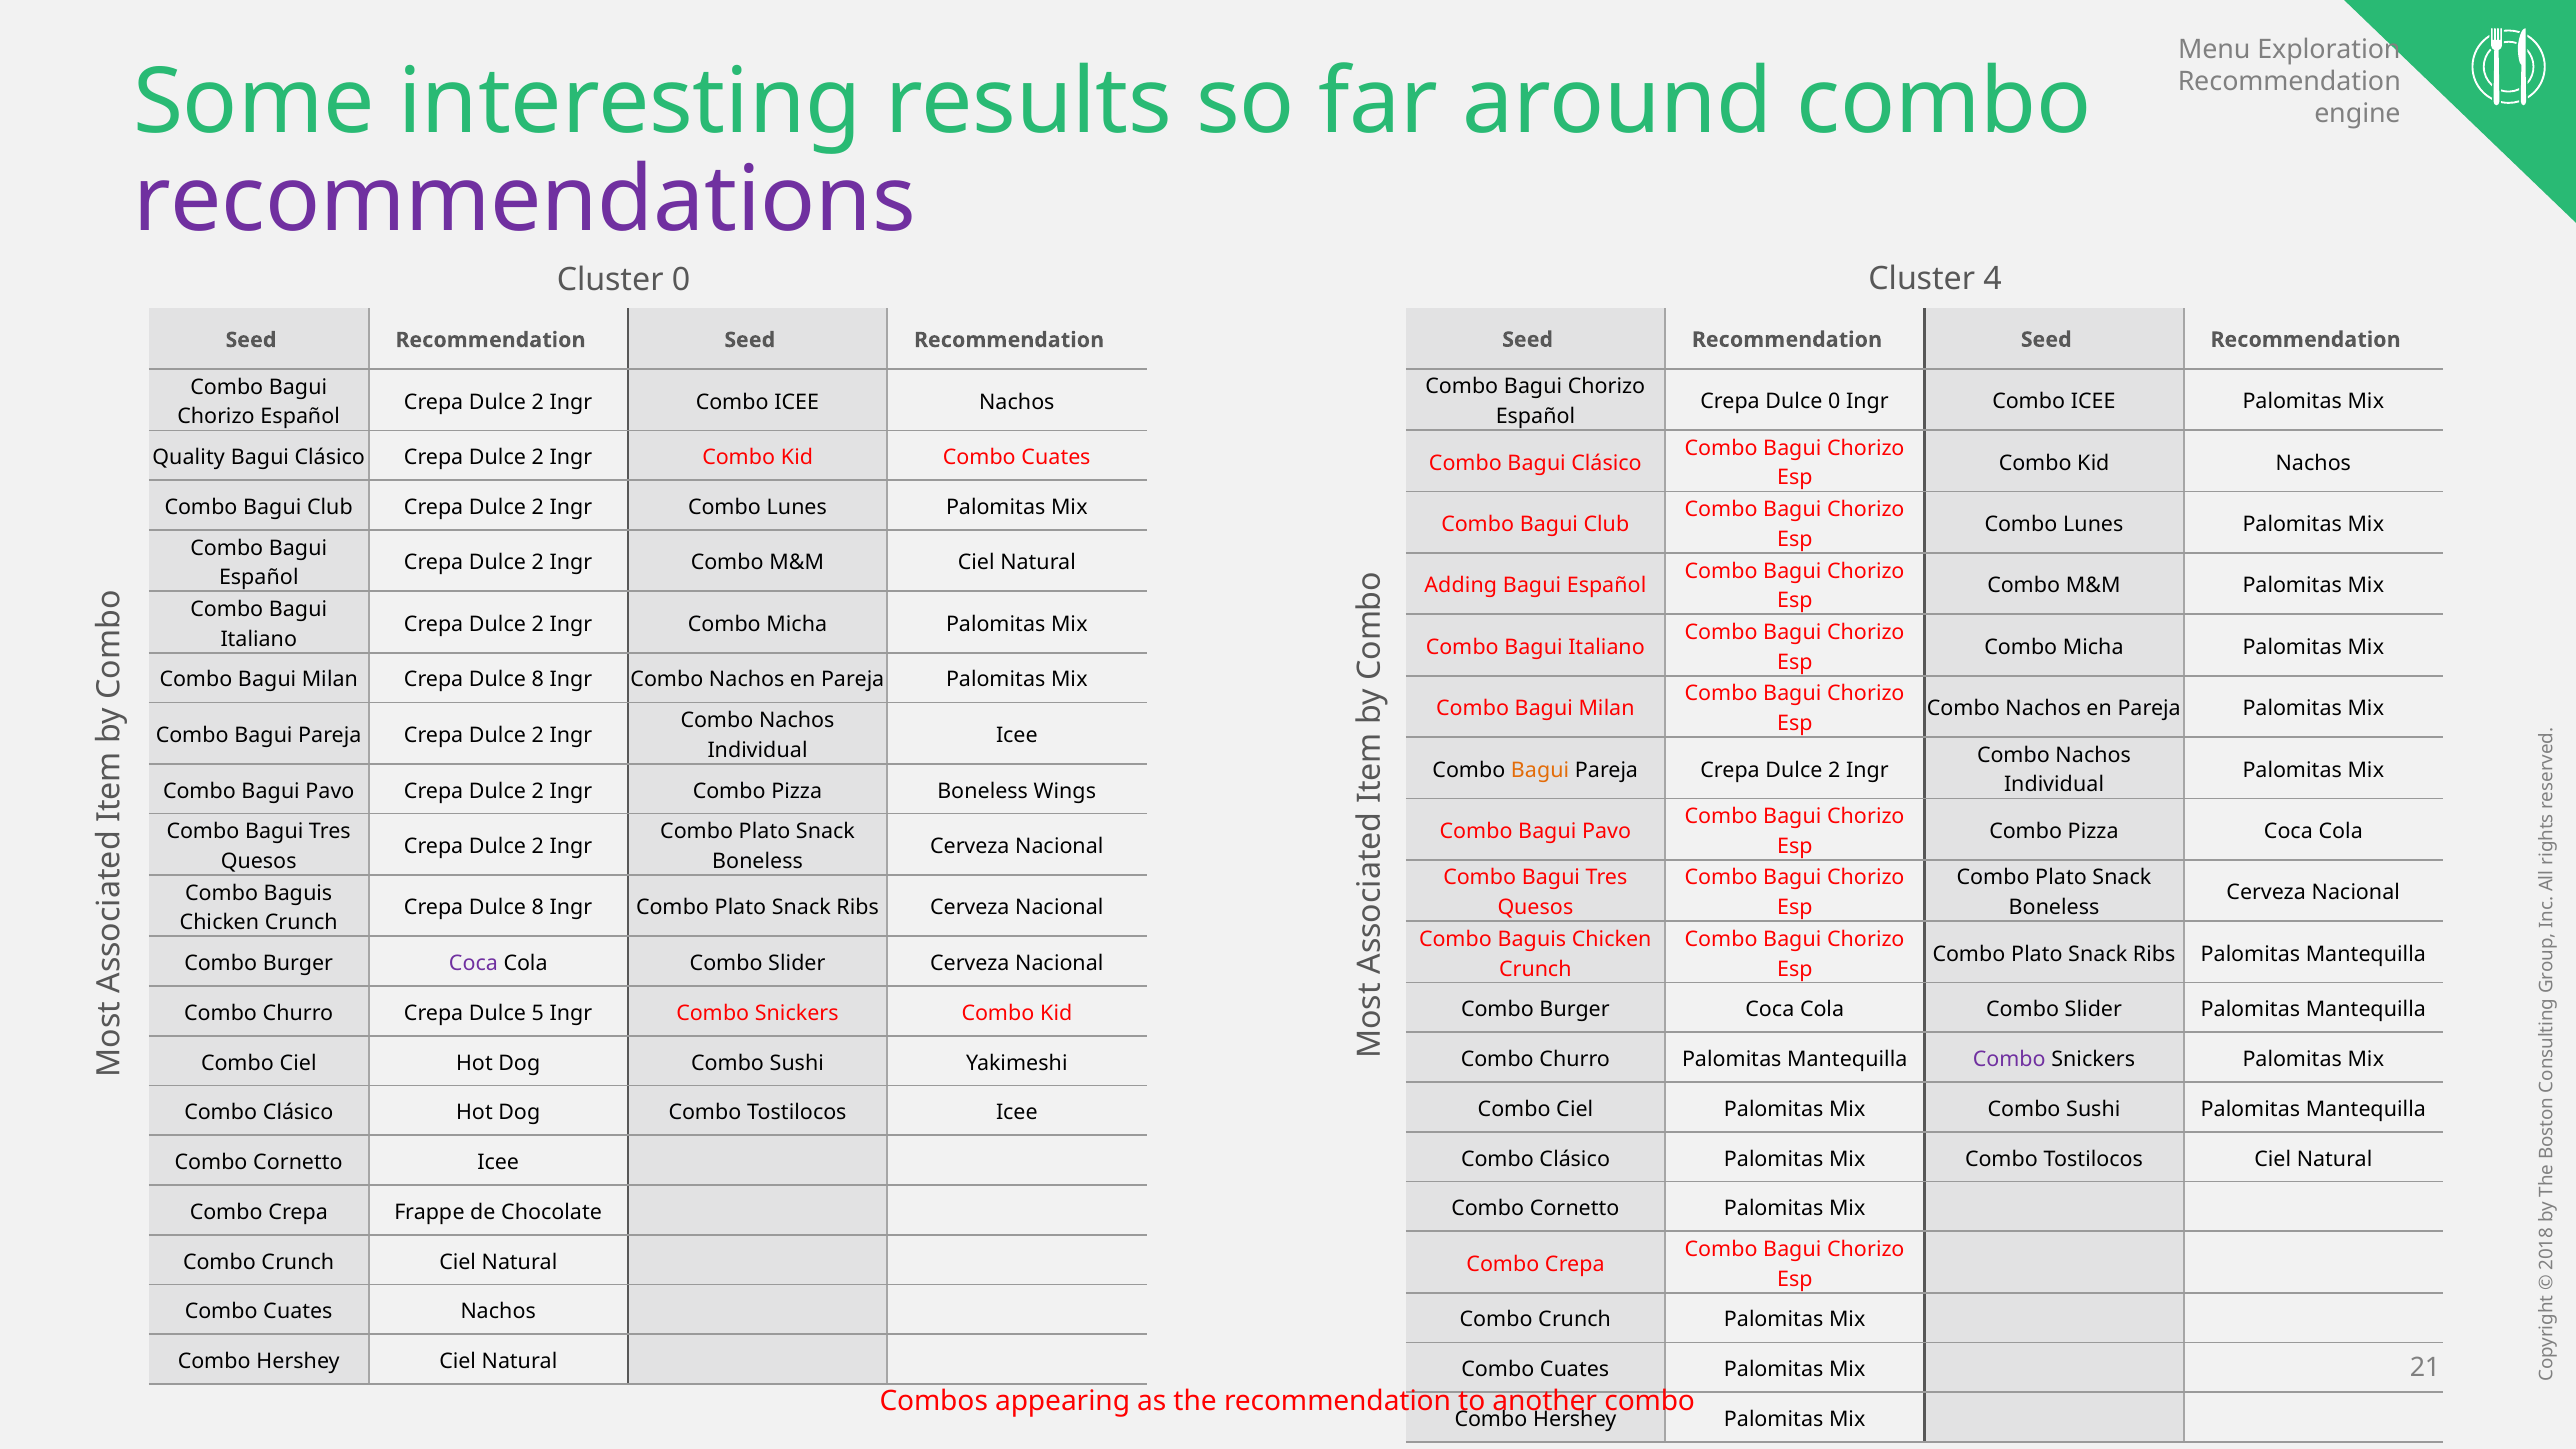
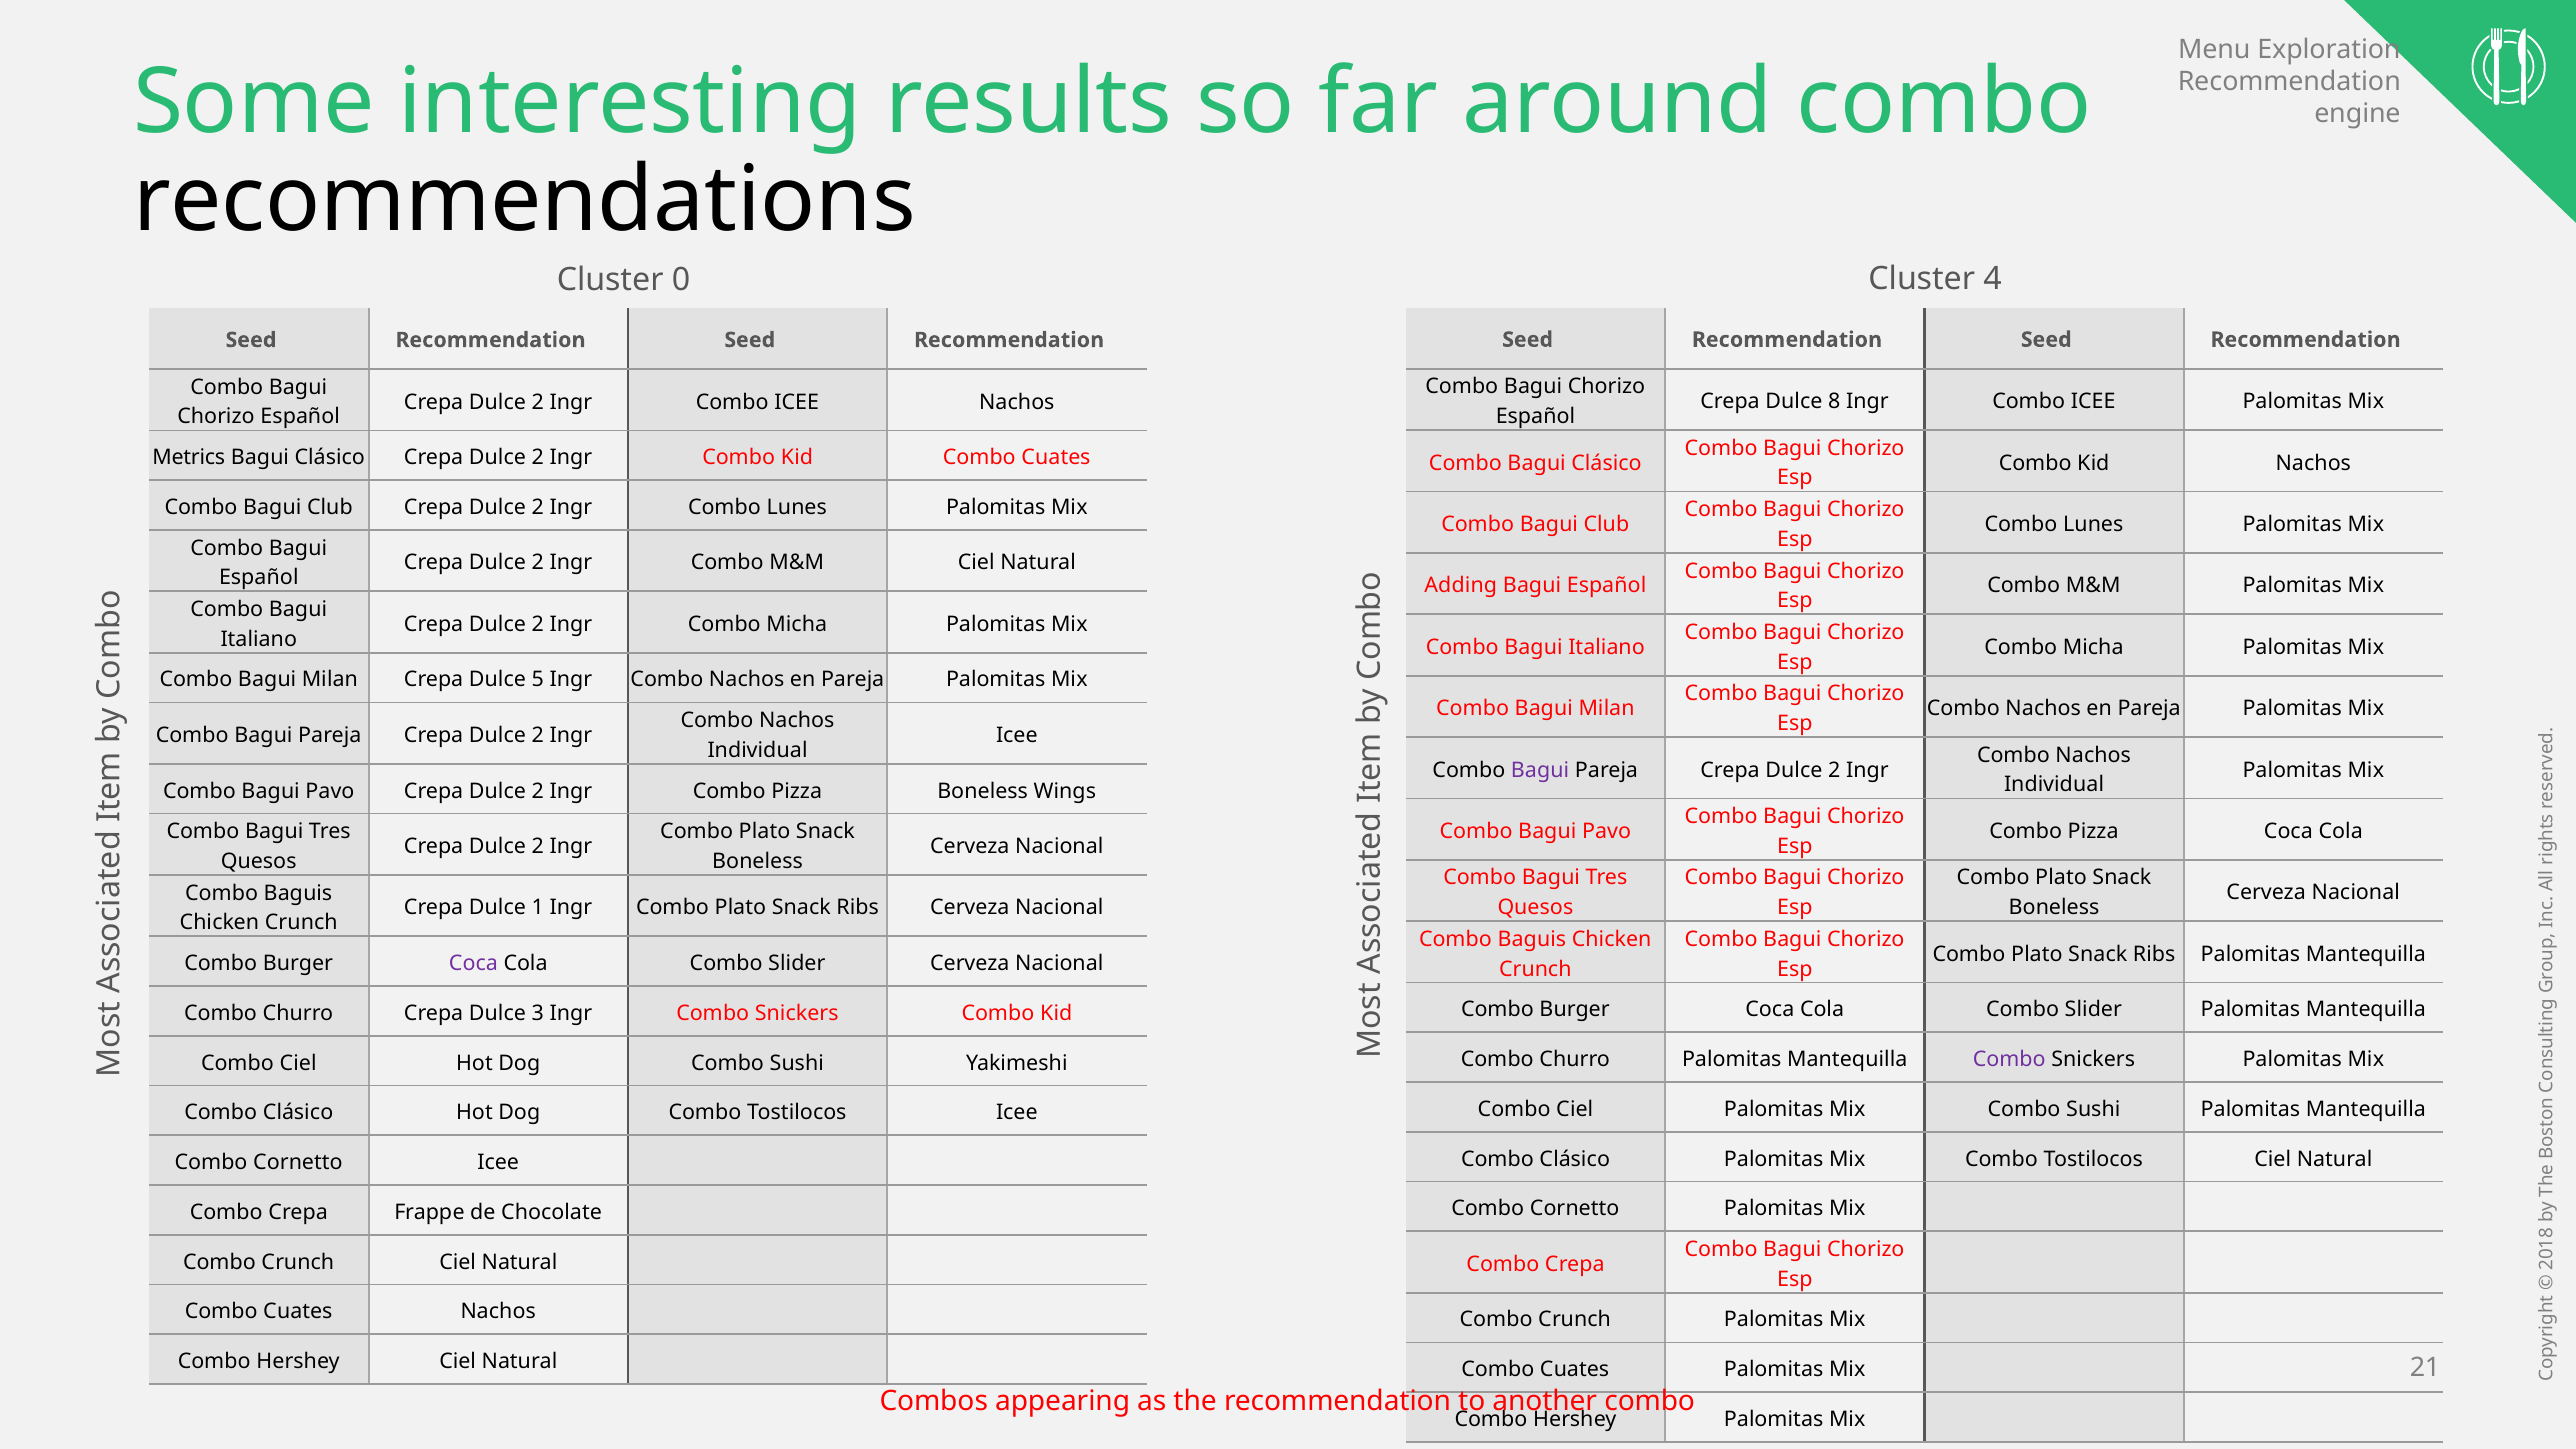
recommendations colour: purple -> black (524, 201)
Dulce 0: 0 -> 8 (1834, 402)
Quality: Quality -> Metrics (189, 458)
Milan Crepa Dulce 8: 8 -> 5 (538, 680)
Bagui colour: orange -> purple (1540, 770)
8: 8 -> 1 (538, 908)
5: 5 -> 3 (538, 1013)
